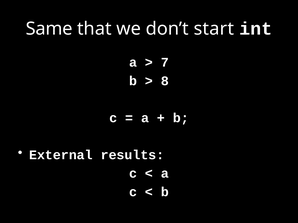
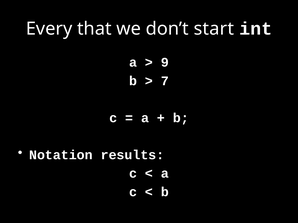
Same: Same -> Every (49, 29)
7: 7 -> 9 (165, 63)
8: 8 -> 7 (165, 81)
External: External -> Notation (61, 155)
